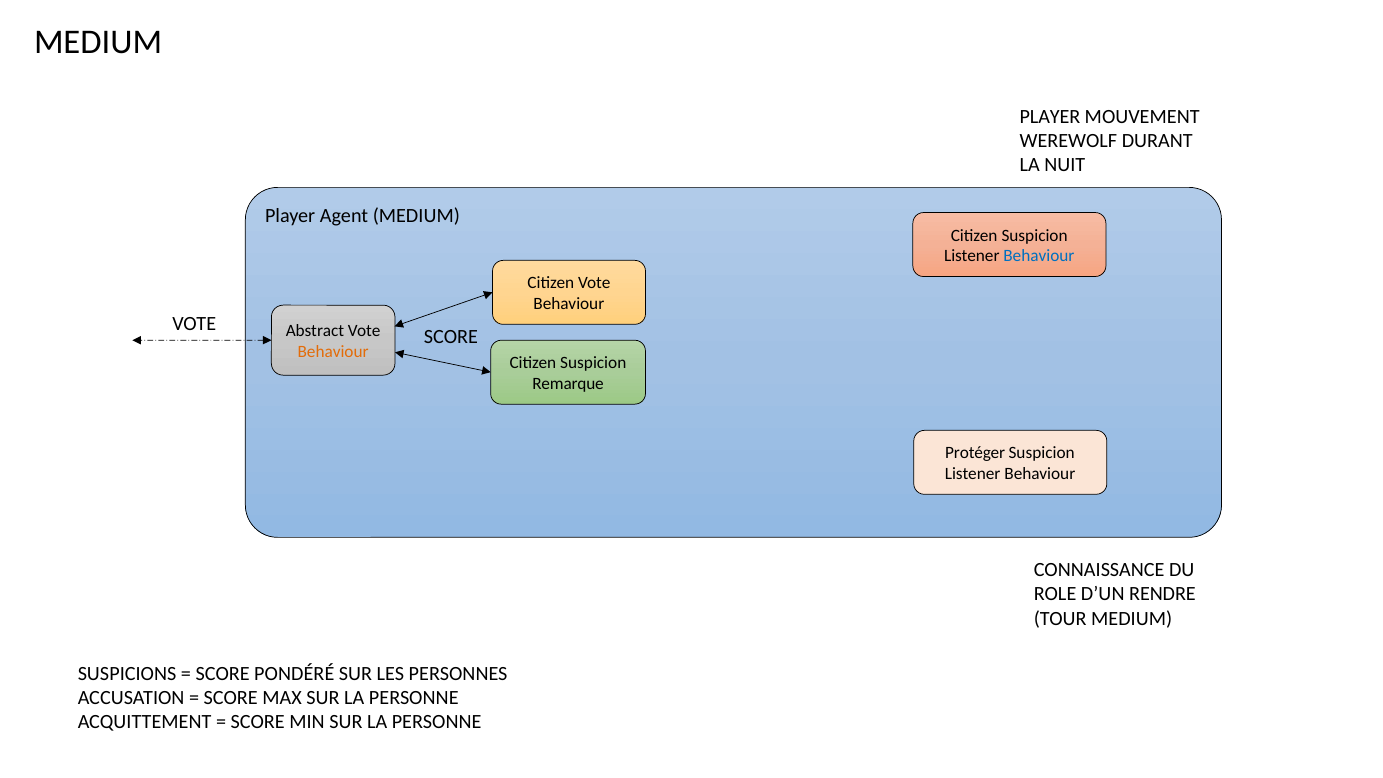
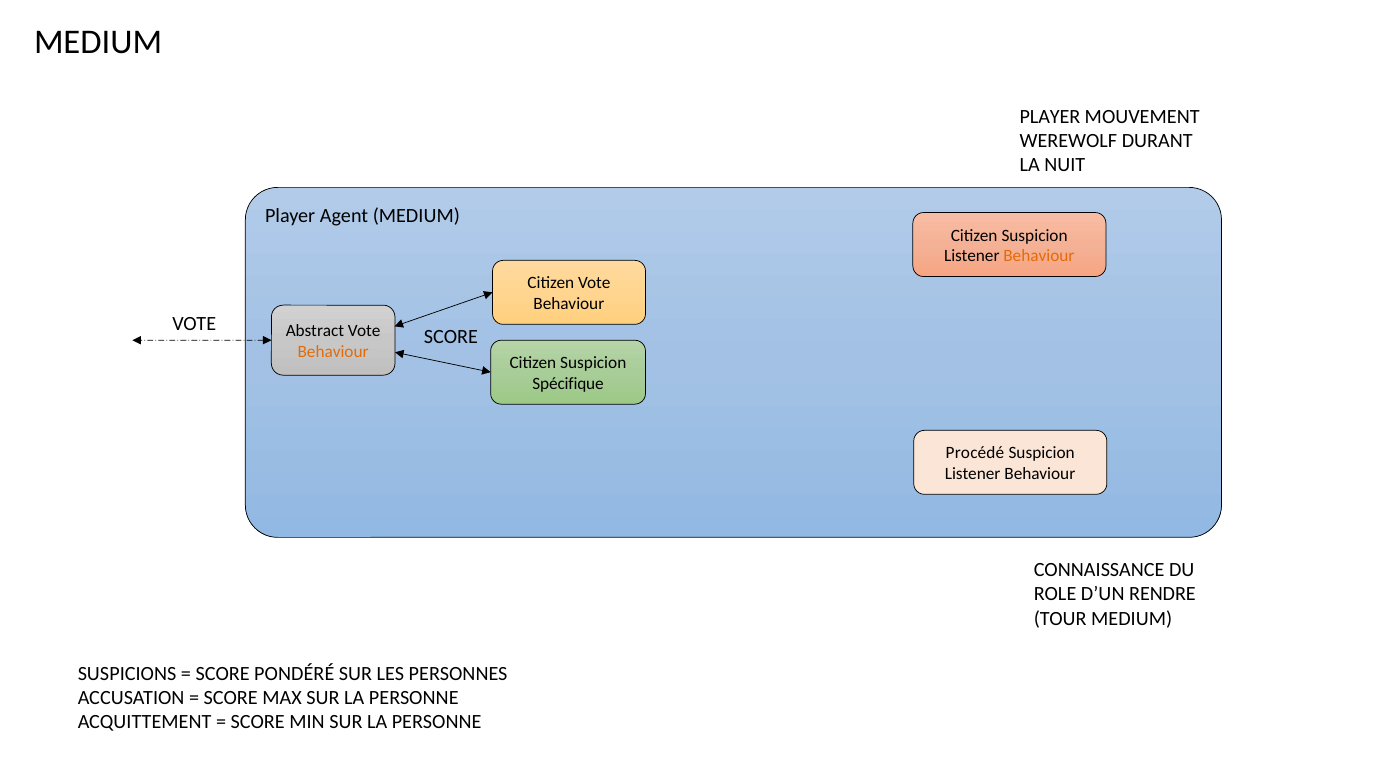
Behaviour colour: blue -> orange (1039, 256)
Remarque: Remarque -> Spécifique (568, 384)
Protéger: Protéger -> Procédé (975, 453)
